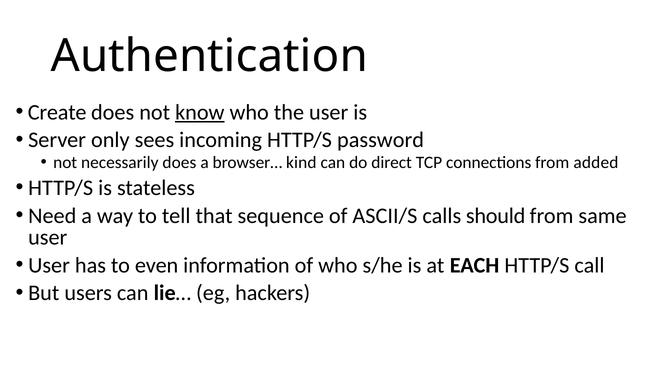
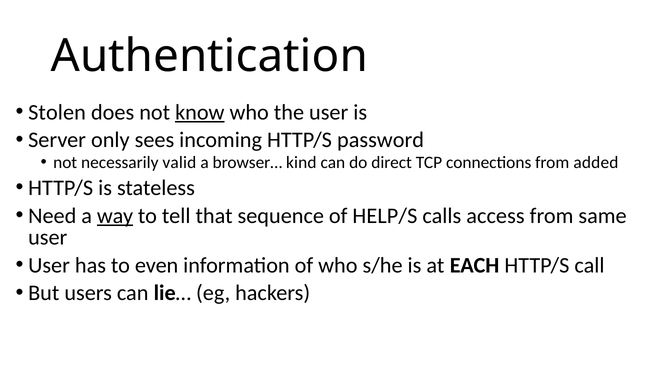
Create: Create -> Stolen (57, 112)
necessarily does: does -> valid (179, 163)
way underline: none -> present (115, 216)
ASCII/S: ASCII/S -> HELP/S (385, 216)
should: should -> access (495, 216)
